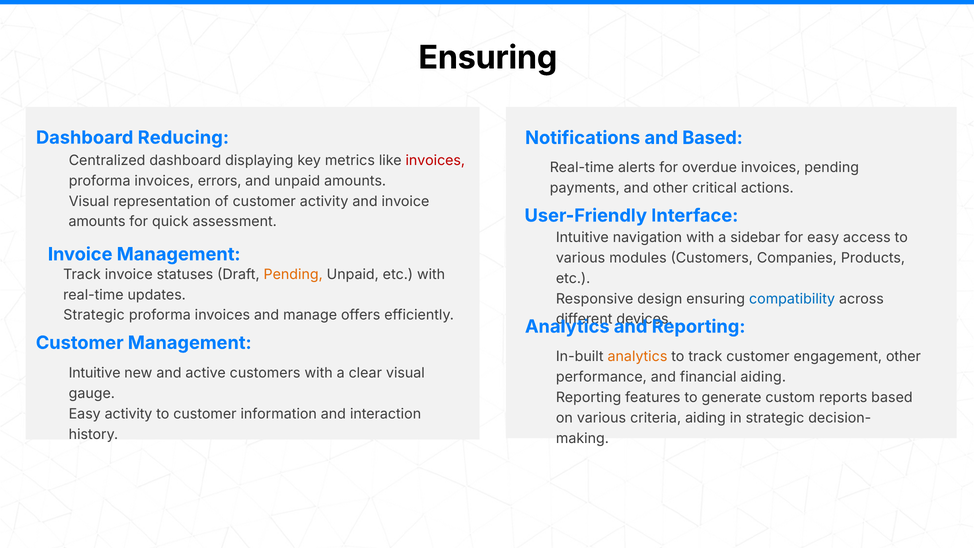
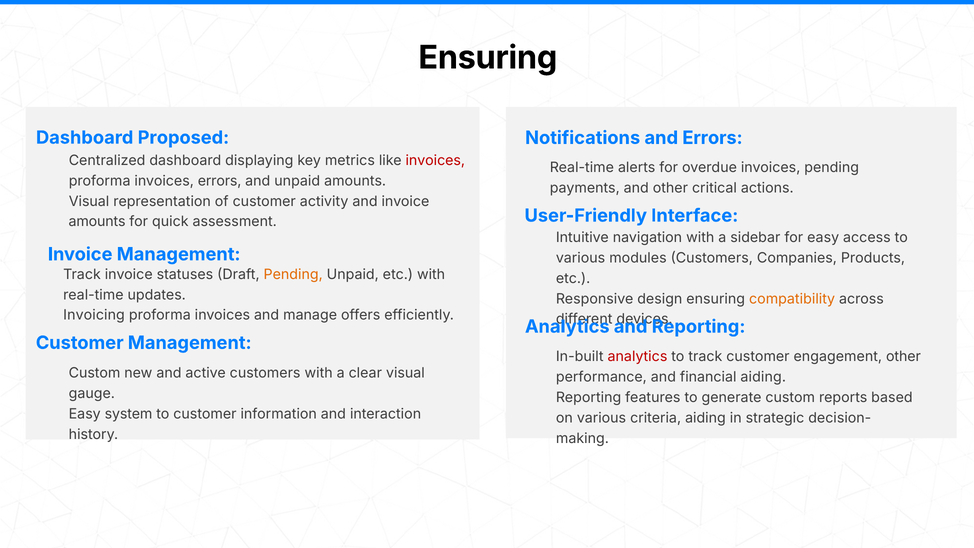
Reducing: Reducing -> Proposed (183, 138)
and Based: Based -> Errors (712, 138)
compatibility colour: blue -> orange (792, 299)
Strategic: Strategic -> Invoicing (94, 315)
analytics colour: orange -> red (637, 357)
Intuitive: Intuitive -> Custom (95, 373)
Easy activity: activity -> system (129, 414)
